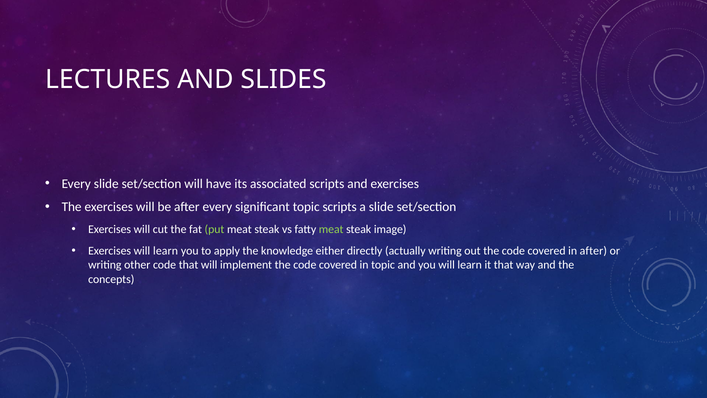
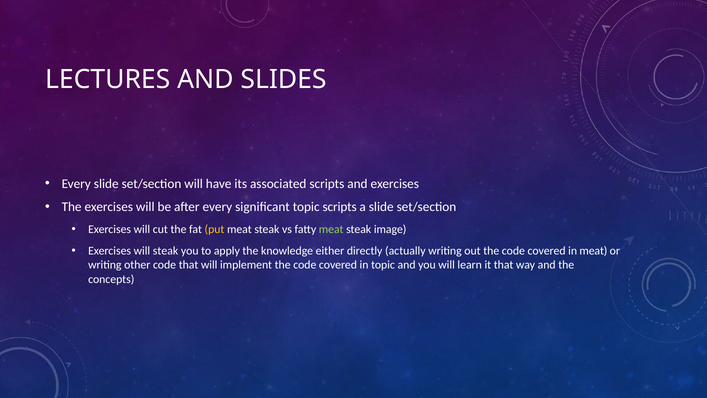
put colour: light green -> yellow (214, 229)
Exercises will learn: learn -> steak (166, 251)
in after: after -> meat (593, 251)
